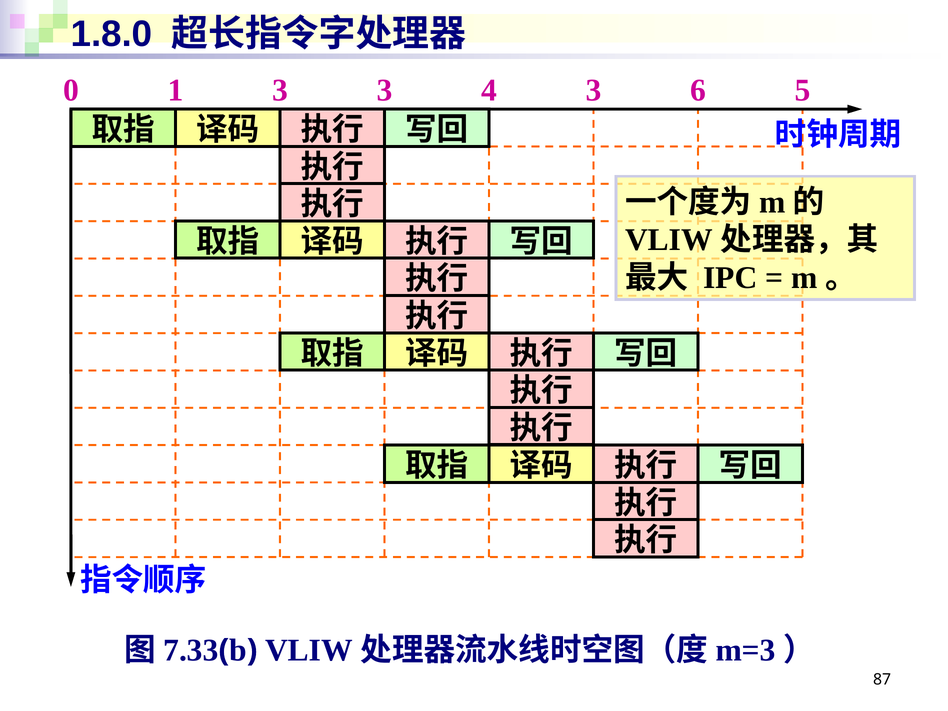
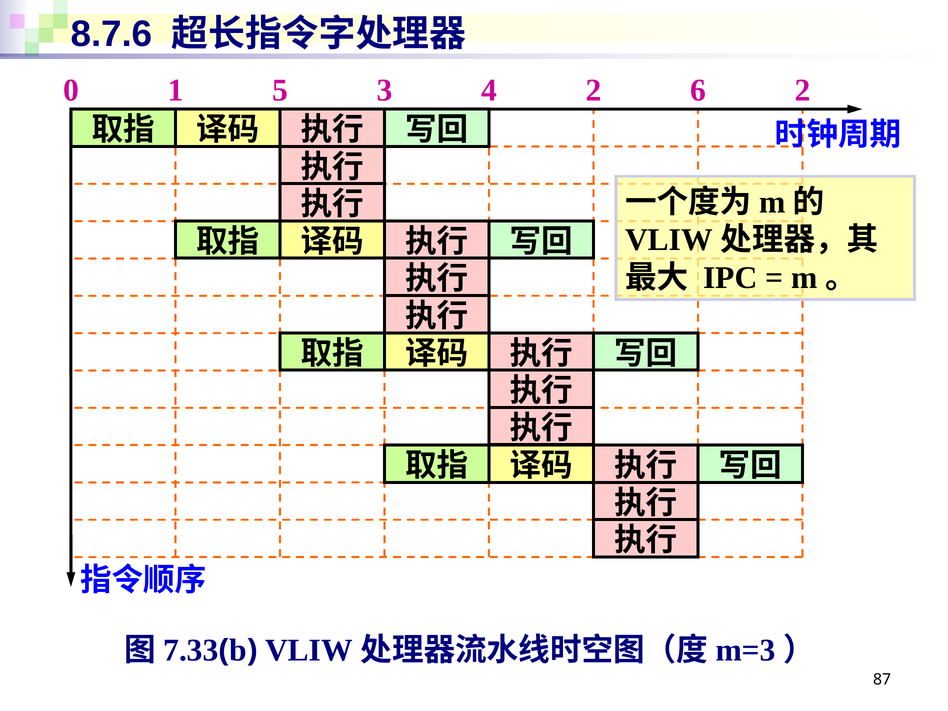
1.8.0: 1.8.0 -> 8.7.6 (112, 34)
1 3: 3 -> 5 (280, 90)
3 3: 3 -> 2 (593, 90)
6 5: 5 -> 2 (802, 90)
